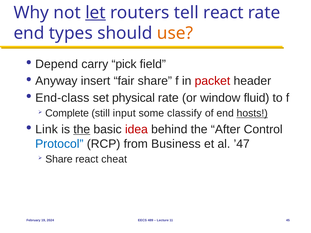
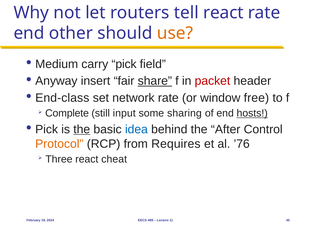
let underline: present -> none (95, 13)
types: types -> other (71, 33)
Depend: Depend -> Medium (57, 64)
share underline: none -> present (155, 81)
physical: physical -> network (133, 98)
fluid: fluid -> free (256, 98)
classify: classify -> sharing (184, 113)
Link: Link -> Pick (47, 129)
idea colour: red -> blue (136, 129)
Protocol colour: blue -> orange (59, 144)
Business: Business -> Requires (176, 144)
’47: ’47 -> ’76 (242, 144)
Share: Share -> Three (59, 159)
